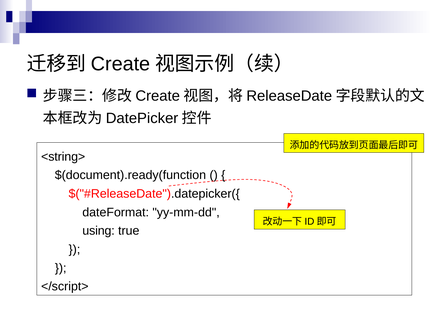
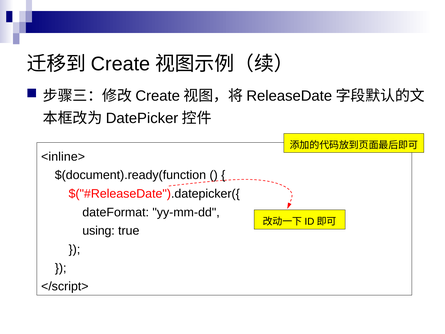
<string>: <string> -> <inline> (63, 157)
